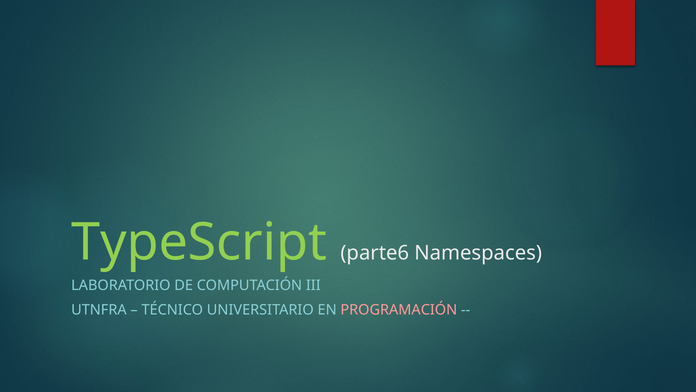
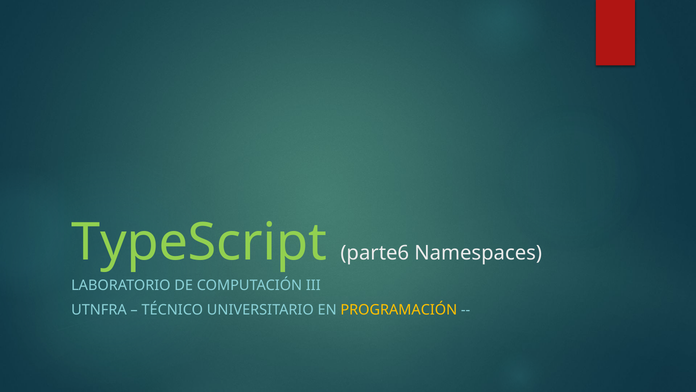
PROGRAMACIÓN colour: pink -> yellow (399, 310)
